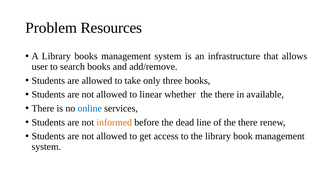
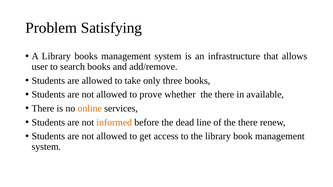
Resources: Resources -> Satisfying (111, 28)
linear: linear -> prove (151, 95)
online colour: blue -> orange (90, 109)
